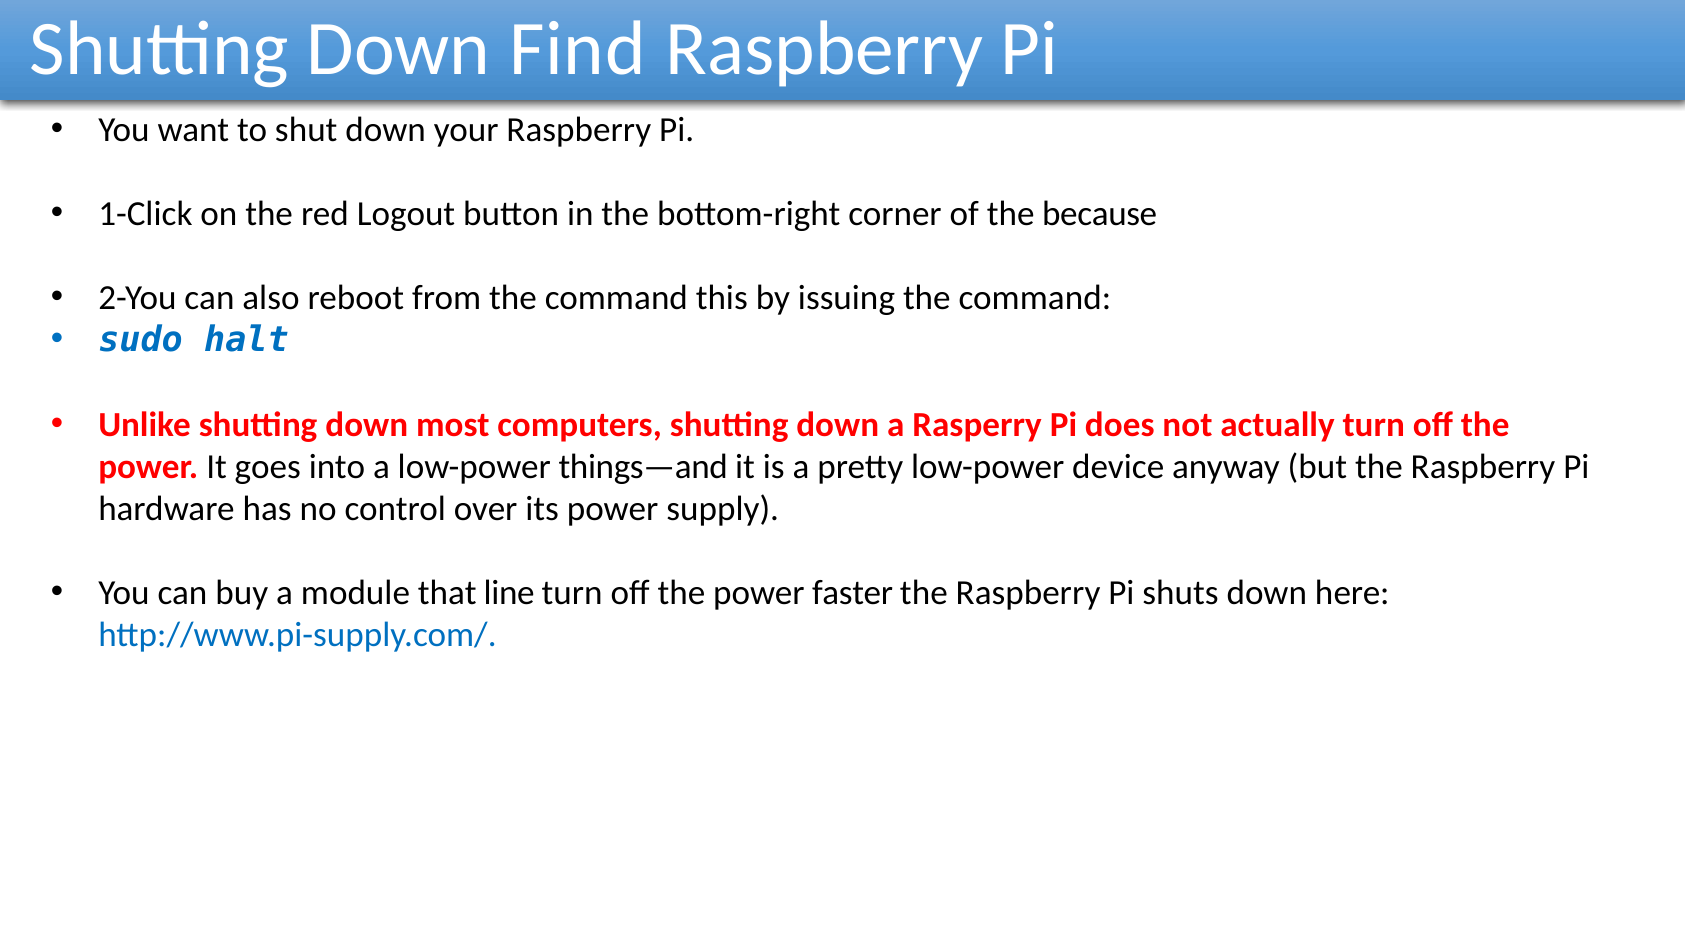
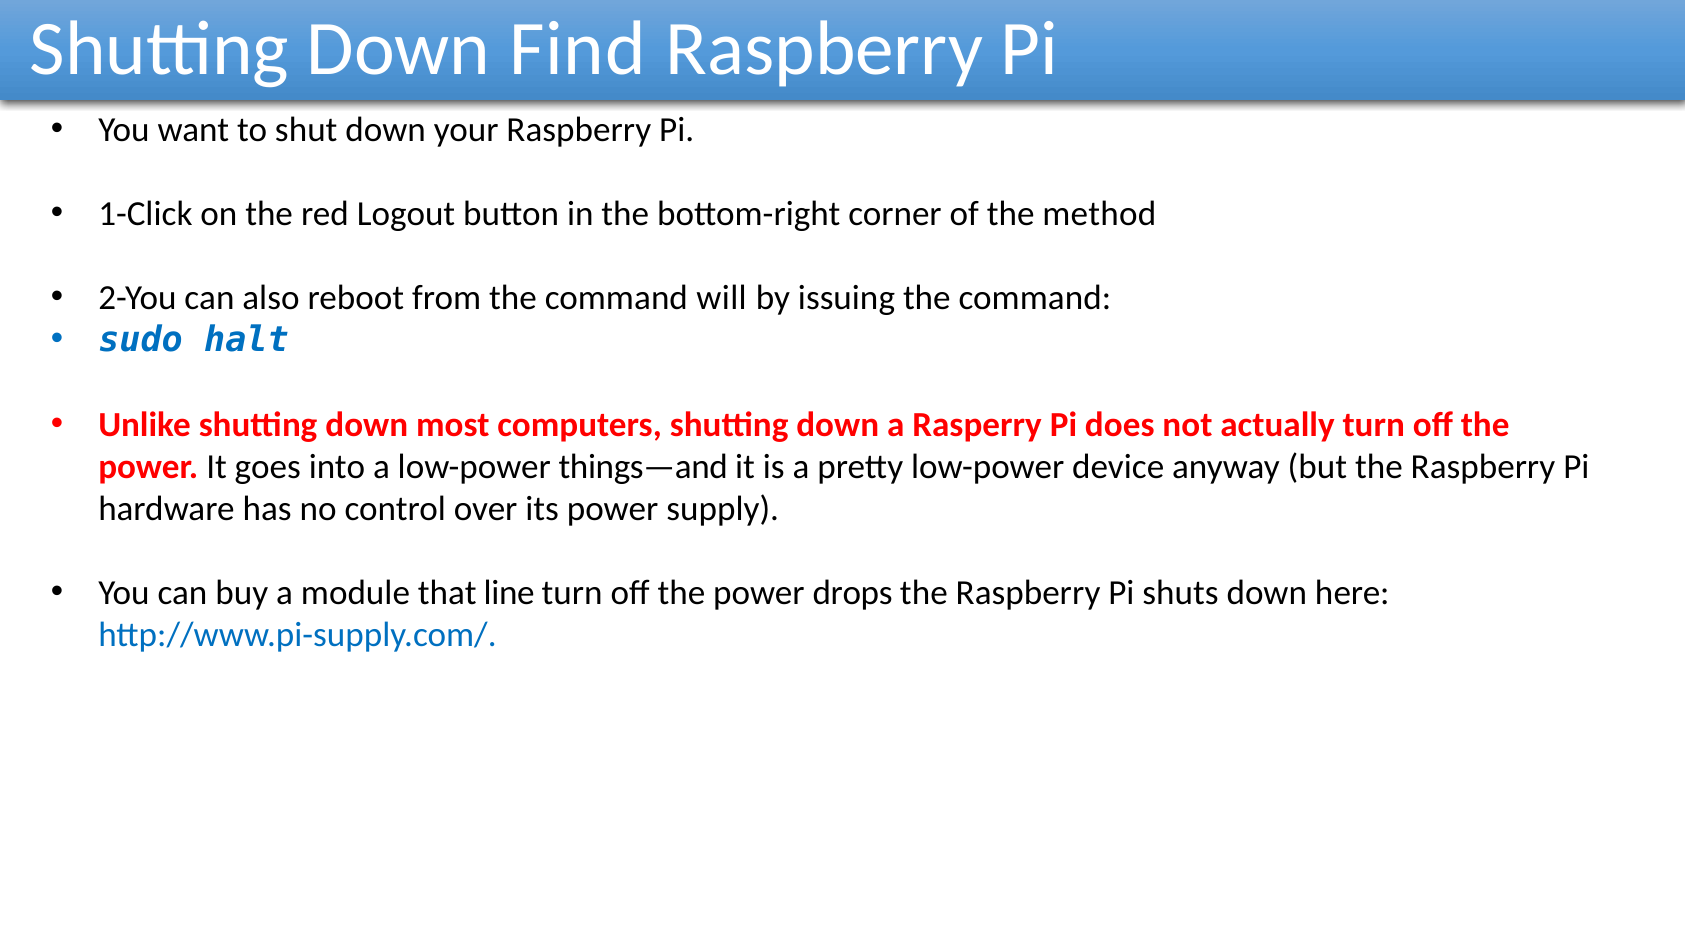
because: because -> method (1099, 214)
this: this -> will (722, 298)
faster: faster -> drops (853, 593)
